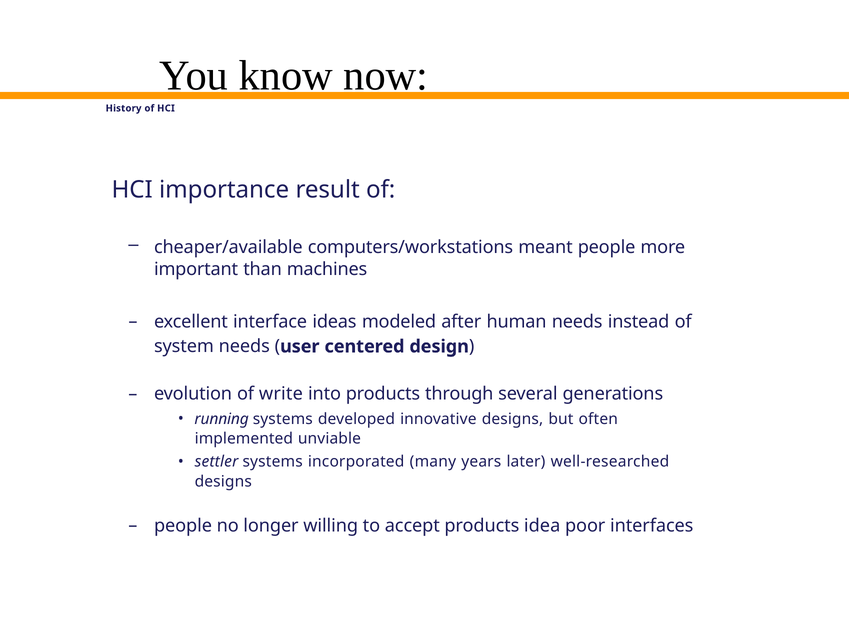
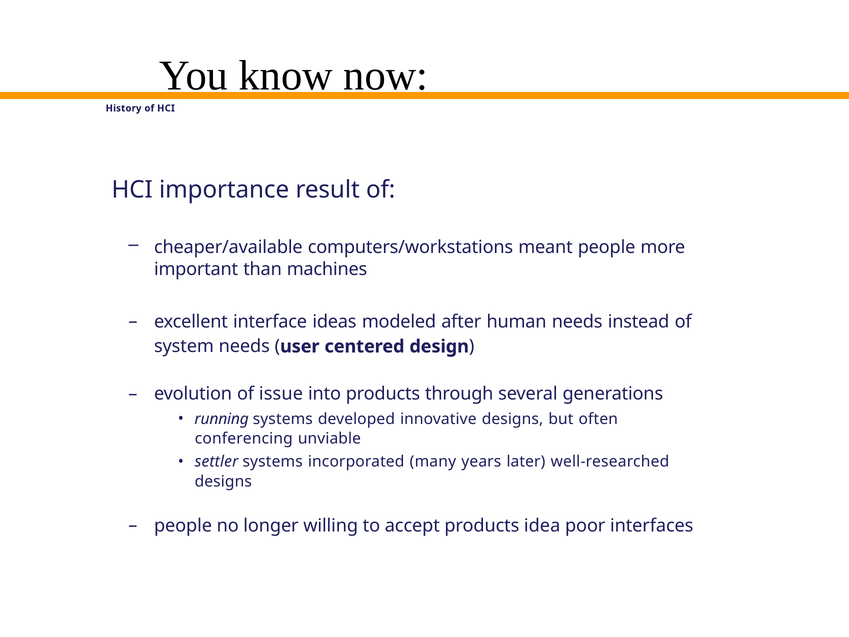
write: write -> issue (281, 394)
implemented: implemented -> conferencing (244, 438)
